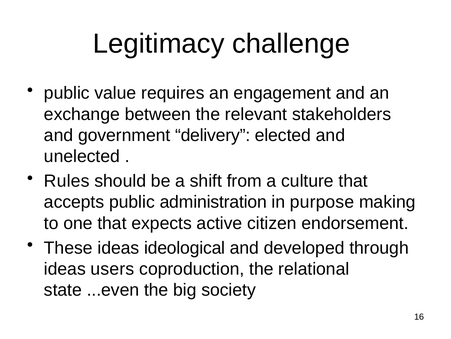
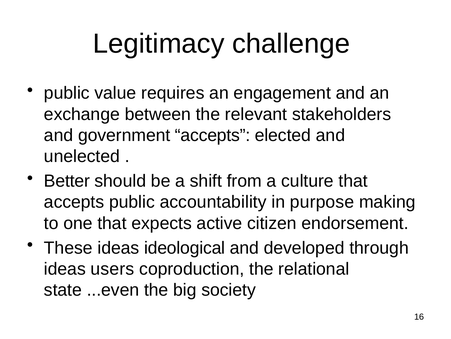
government delivery: delivery -> accepts (213, 135)
Rules: Rules -> Better (67, 181)
administration: administration -> accountability (213, 202)
